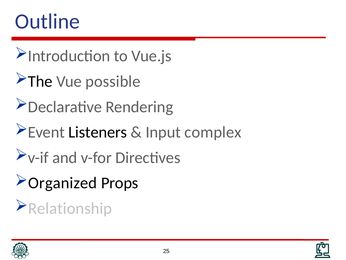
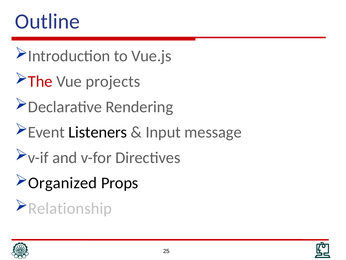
The colour: black -> red (40, 81)
possible: possible -> projects (113, 81)
complex: complex -> message (213, 132)
